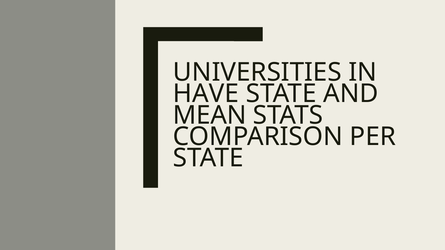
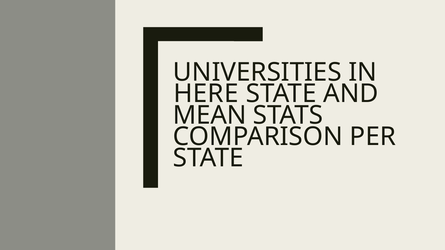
HAVE: HAVE -> HERE (206, 94)
